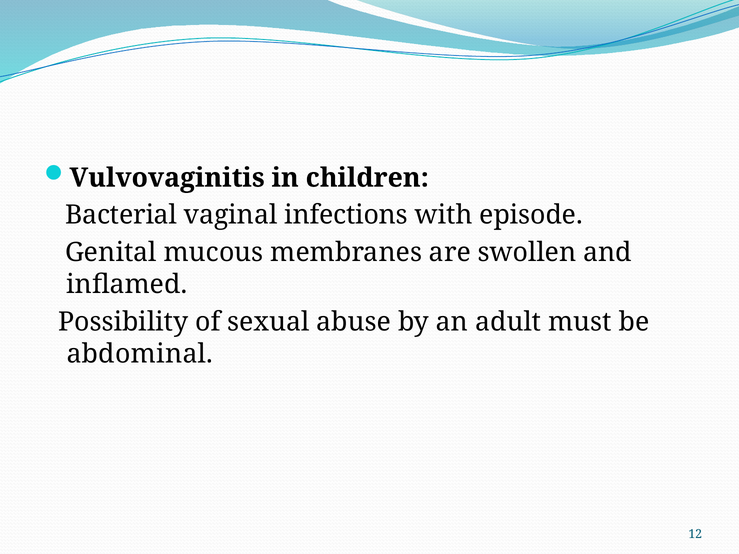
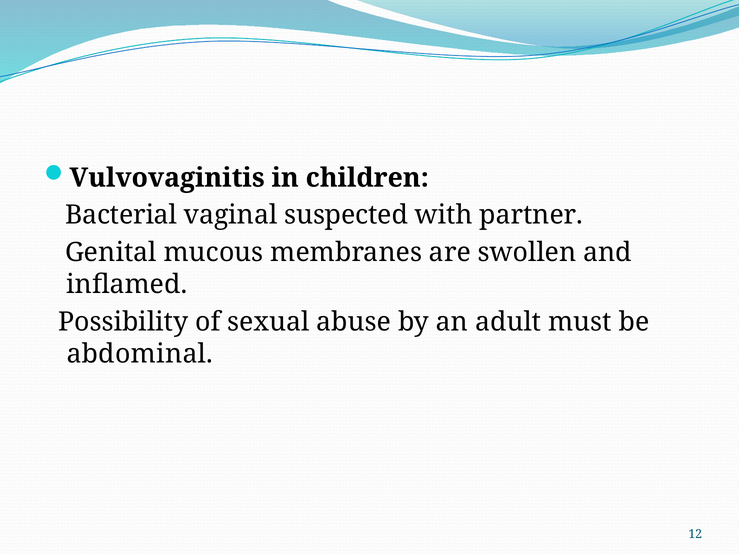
infections: infections -> suspected (346, 215)
episode: episode -> partner (531, 215)
